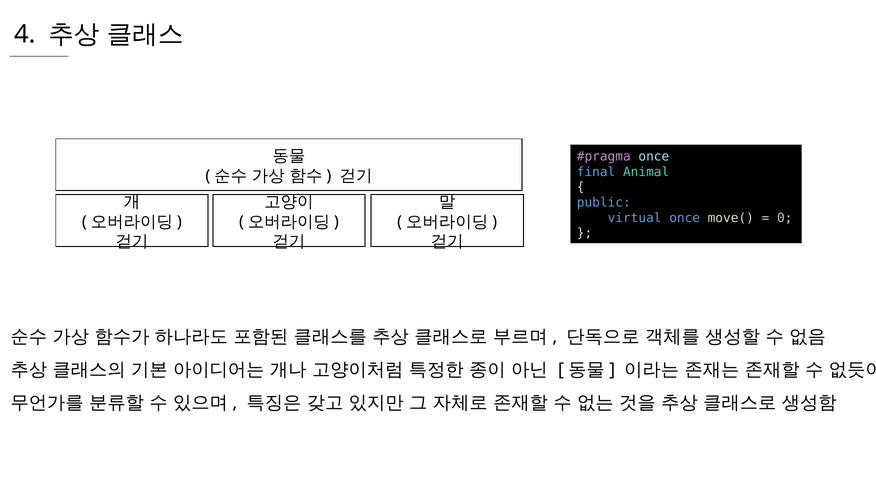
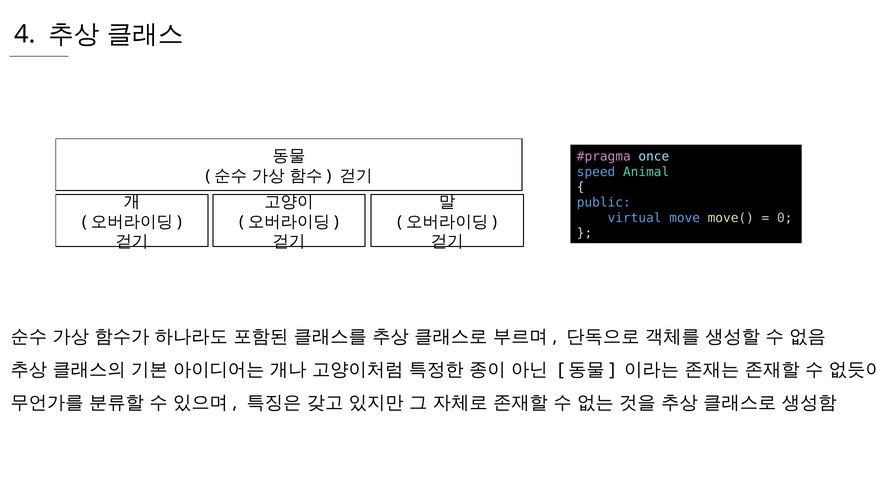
final: final -> speed (596, 172)
virtual once: once -> move (685, 218)
